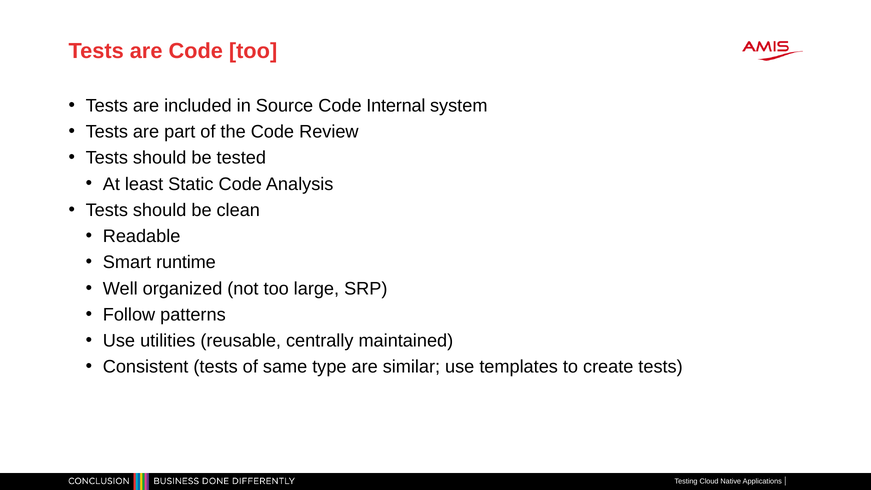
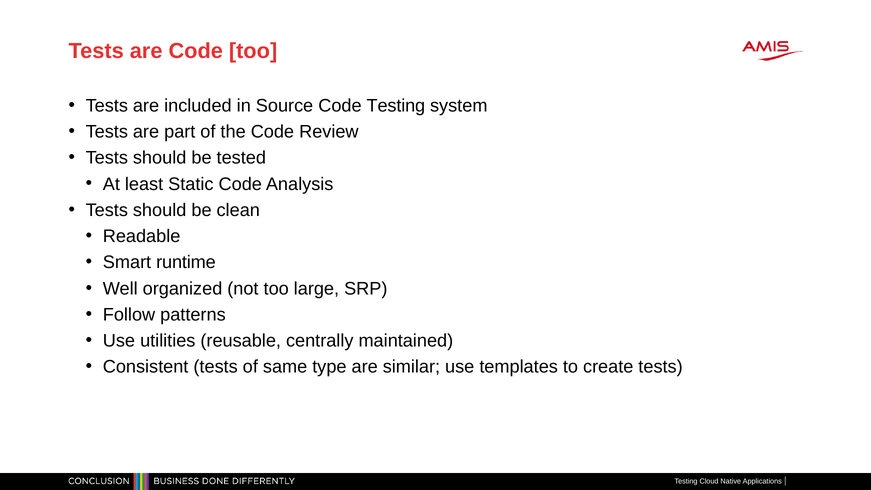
Code Internal: Internal -> Testing (396, 106)
